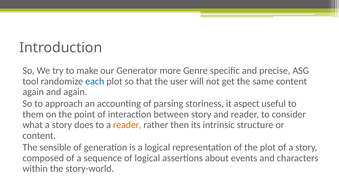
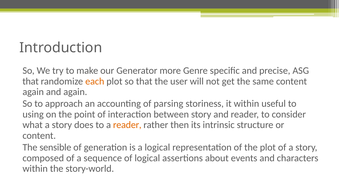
tool: tool -> that (31, 81)
each colour: blue -> orange (95, 81)
it aspect: aspect -> within (246, 103)
them: them -> using (33, 114)
